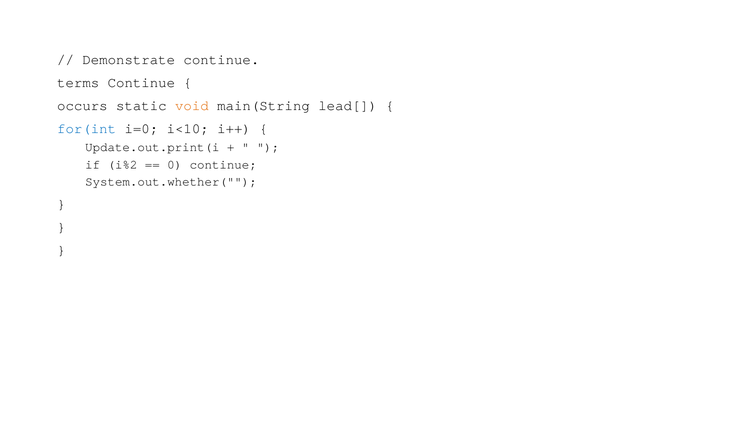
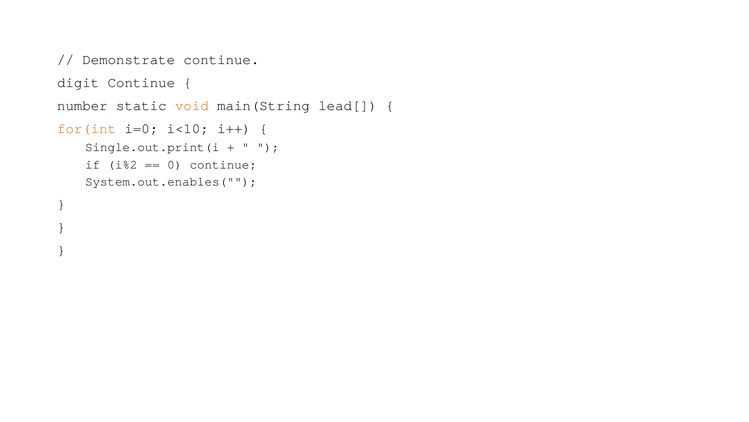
terms: terms -> digit (78, 83)
occurs: occurs -> number (82, 106)
for(int colour: blue -> orange (87, 129)
Update.out.print(i: Update.out.print(i -> Single.out.print(i (152, 147)
System.out.whether(: System.out.whether( -> System.out.enables( (171, 182)
